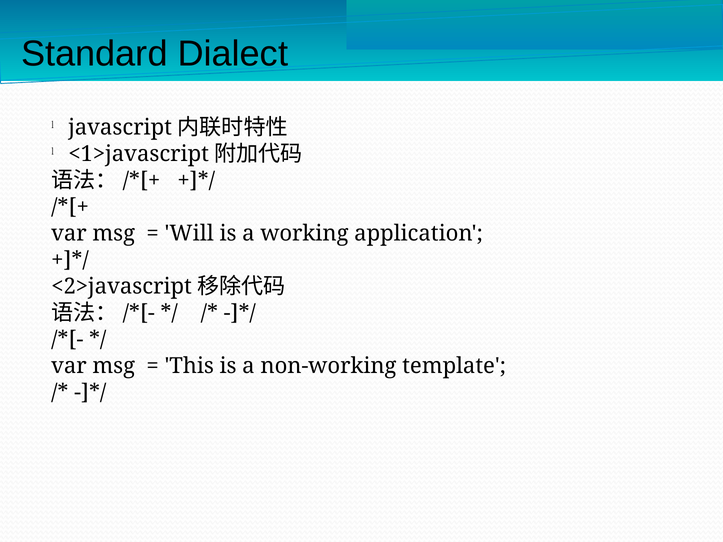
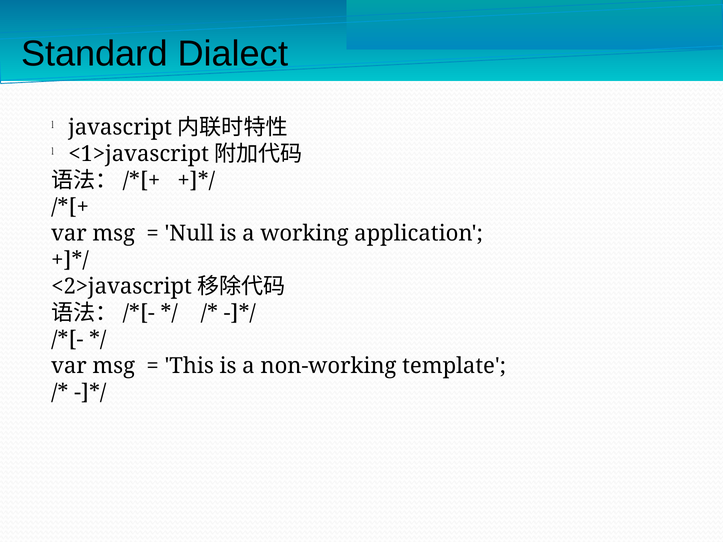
Will: Will -> Null (189, 234)
